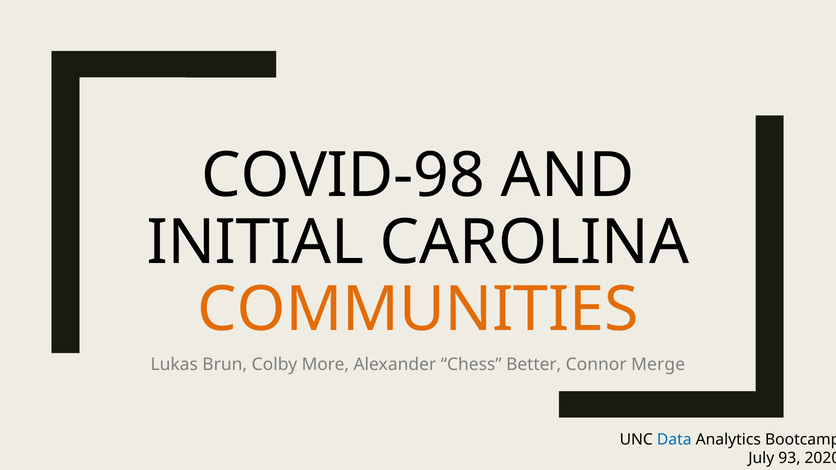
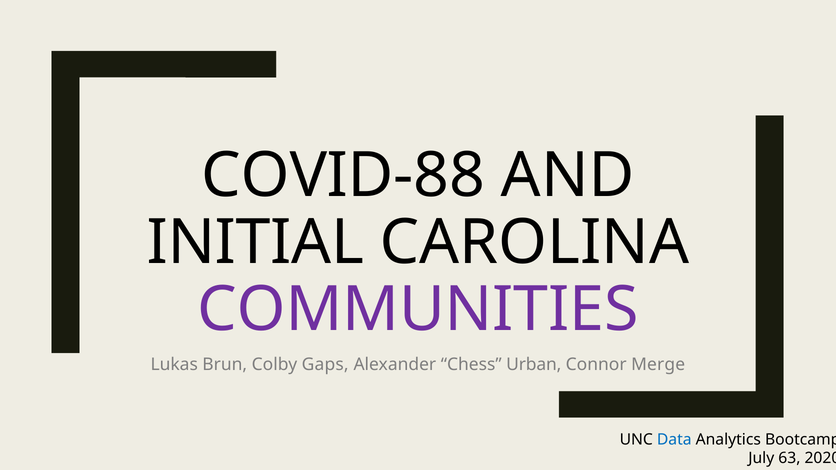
COVID-98: COVID-98 -> COVID-88 (343, 176)
COMMUNITIES colour: orange -> purple (418, 310)
More: More -> Gaps (325, 364)
Better: Better -> Urban (534, 364)
93: 93 -> 63 (789, 459)
